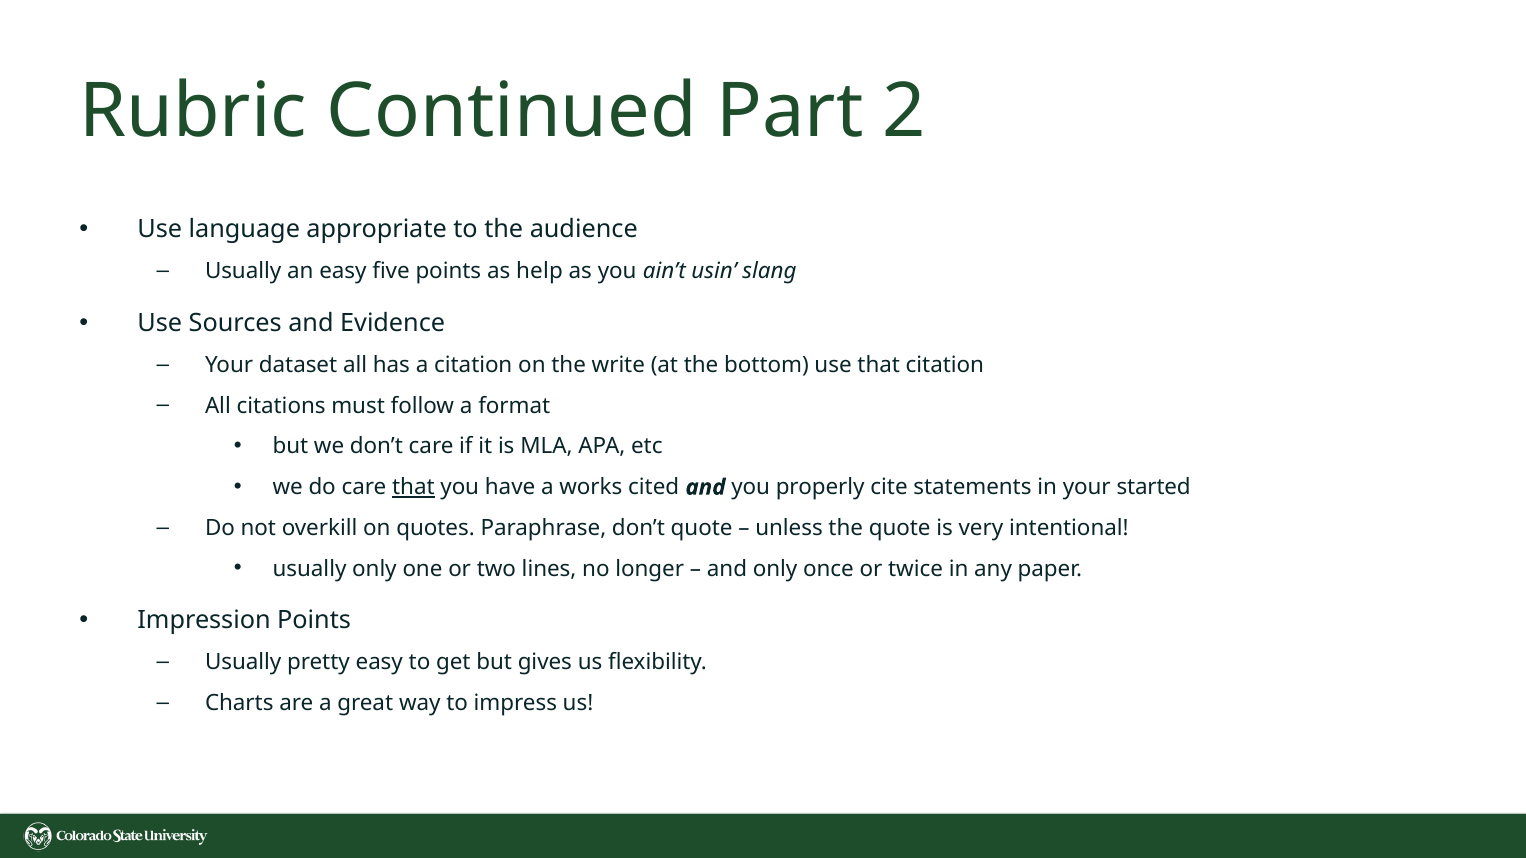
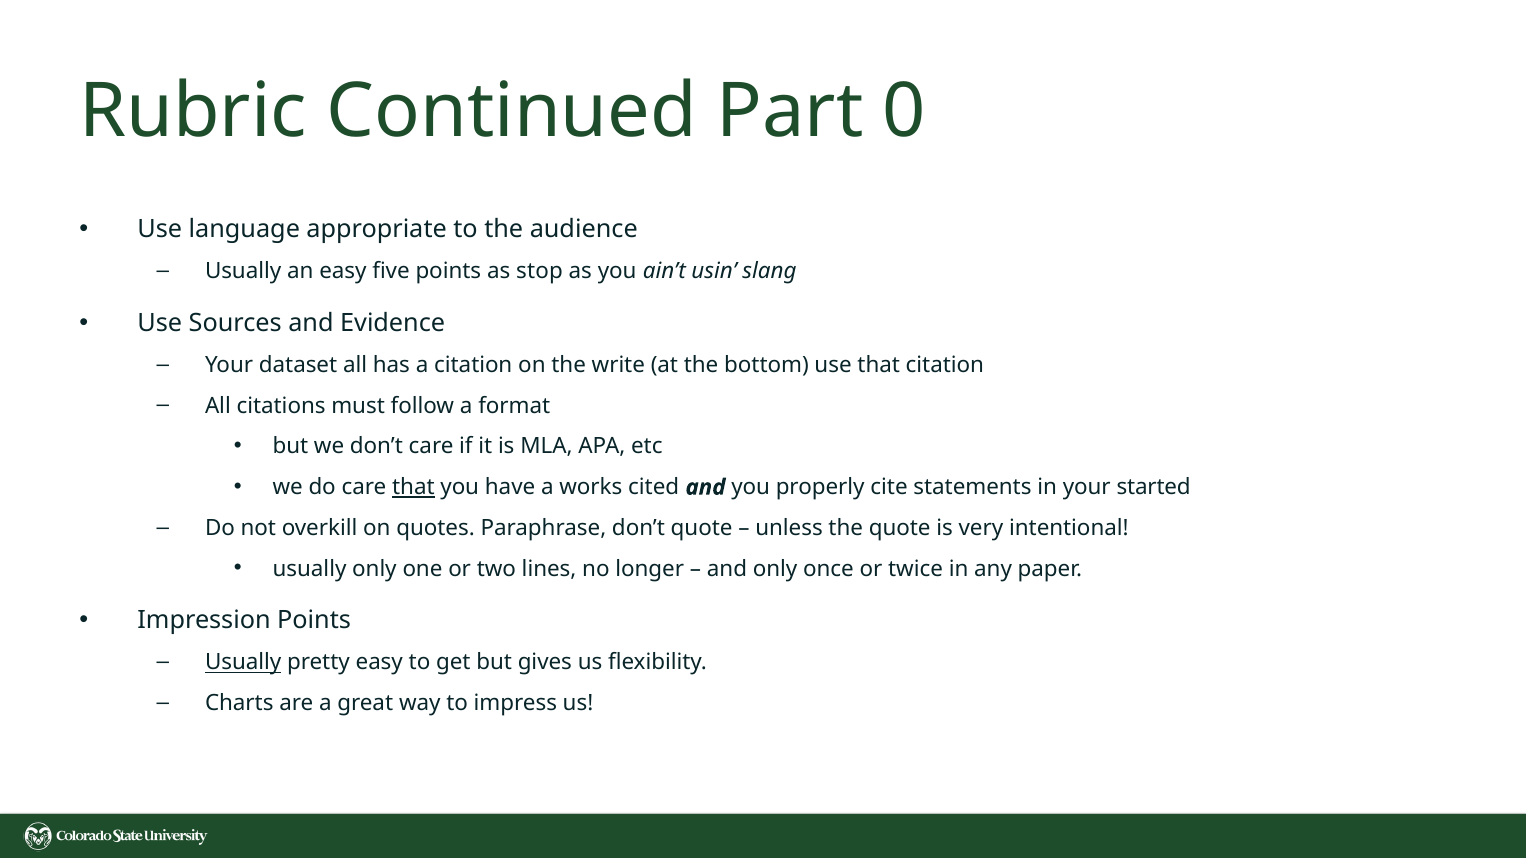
2: 2 -> 0 (905, 111)
help: help -> stop (539, 271)
Usually underline: none -> present (243, 663)
